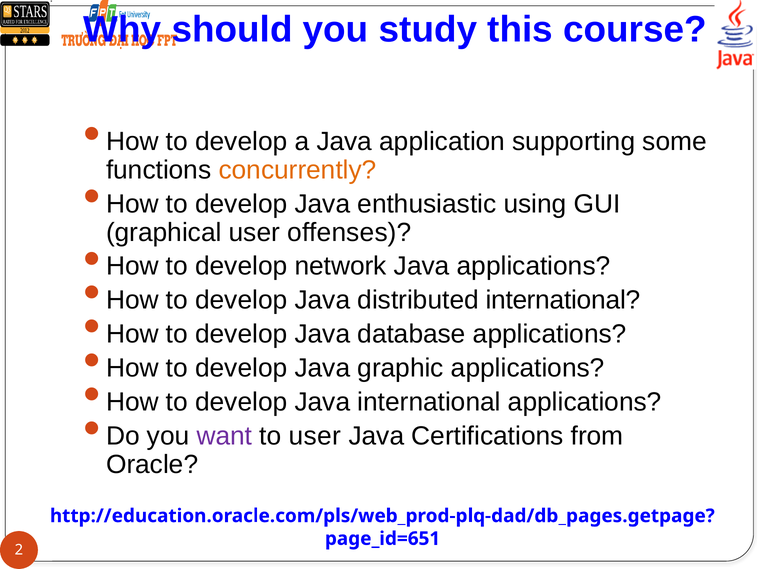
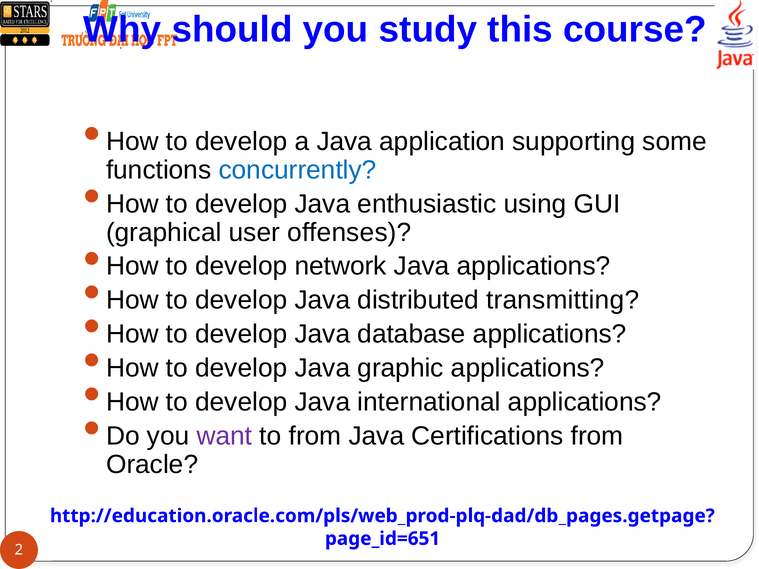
concurrently colour: orange -> blue (298, 170)
distributed international: international -> transmitting (563, 300)
to user: user -> from (315, 436)
